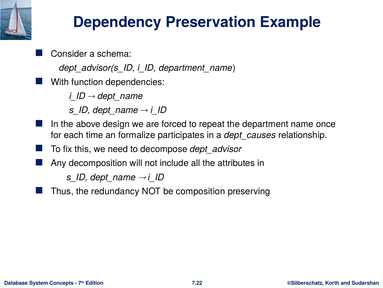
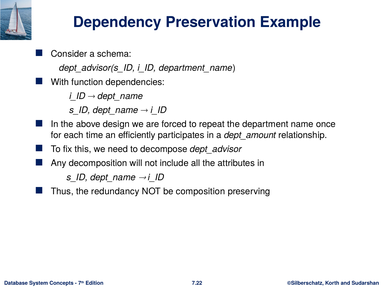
formalize: formalize -> efficiently (137, 135)
dept_causes: dept_causes -> dept_amount (250, 135)
